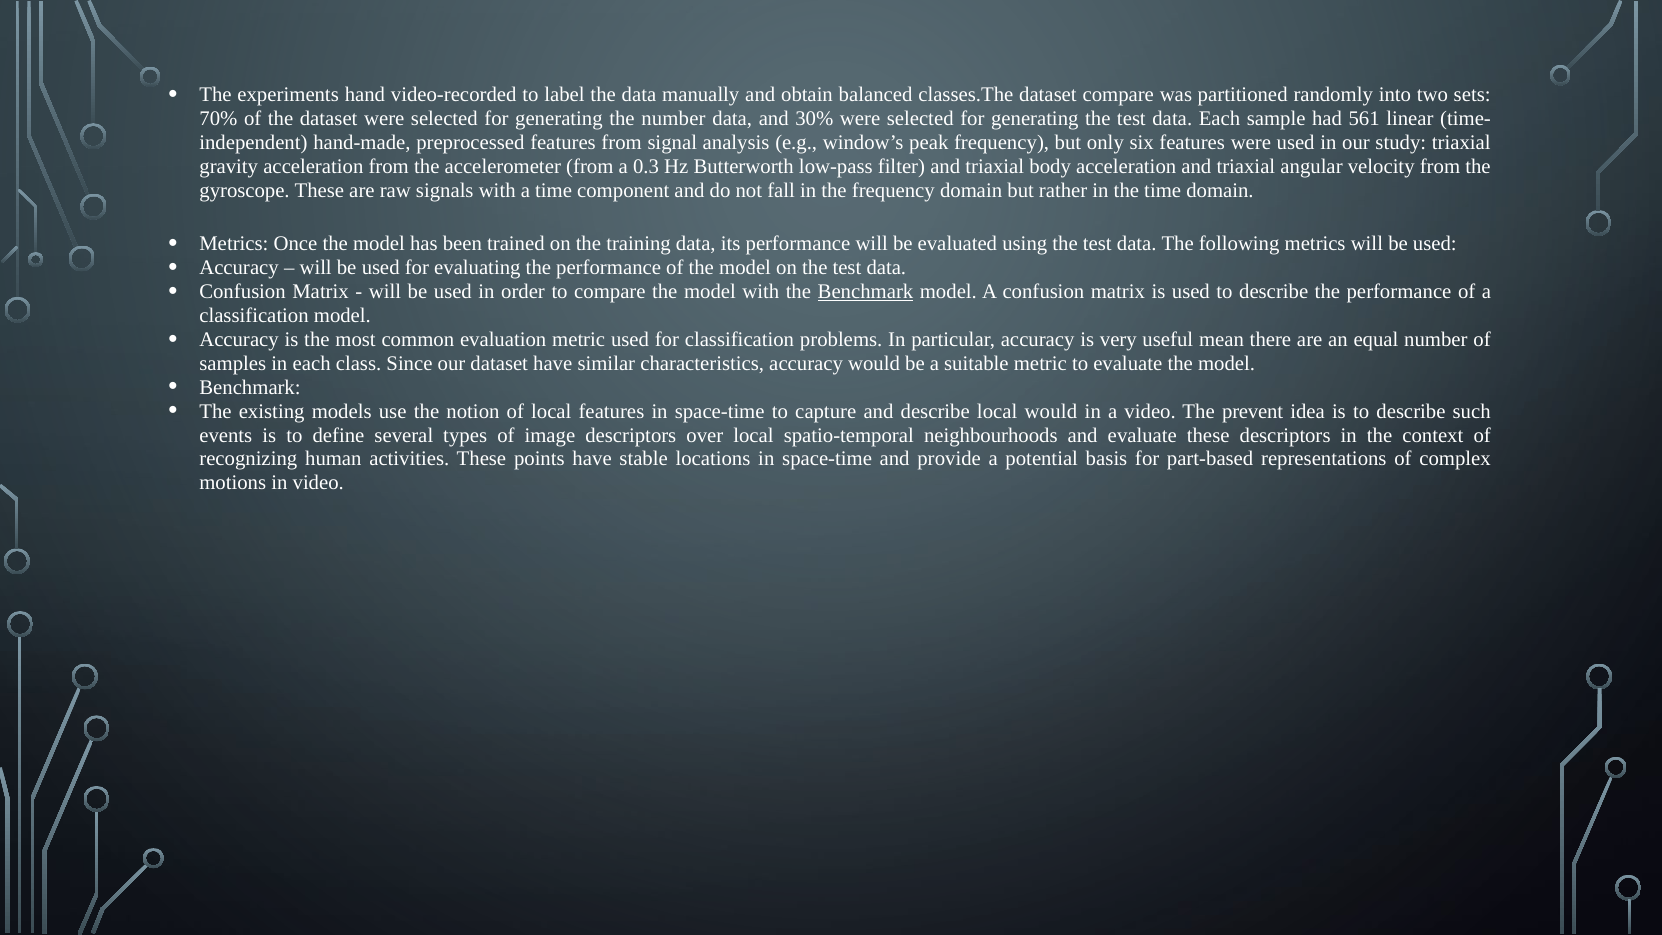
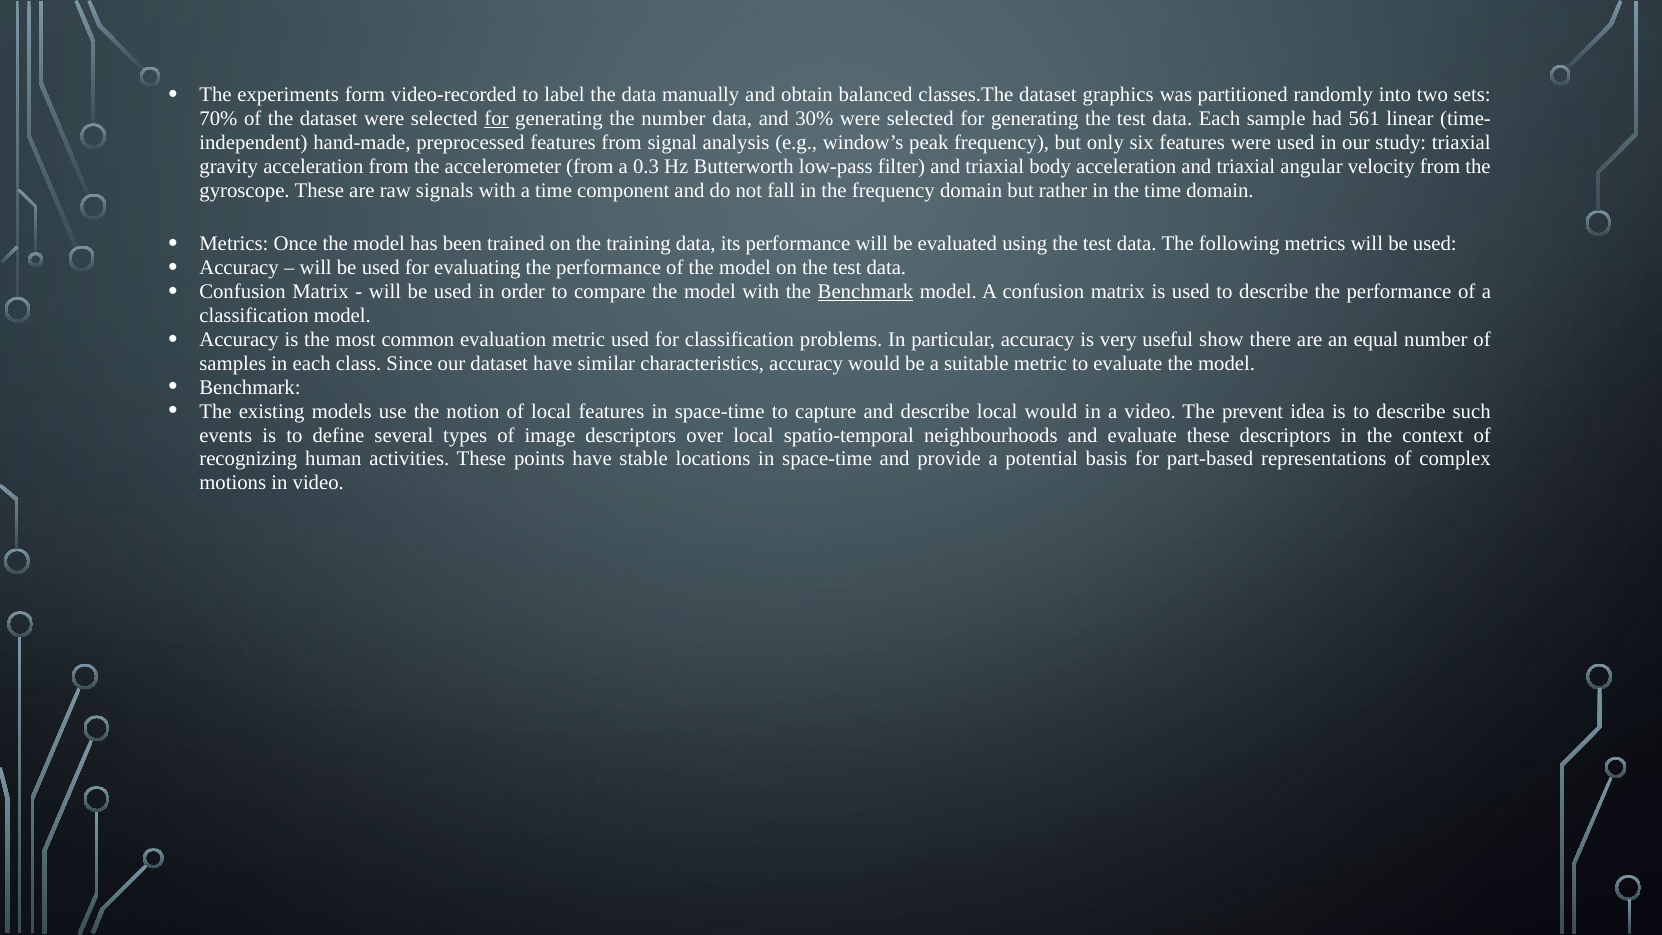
hand: hand -> form (365, 95)
dataset compare: compare -> graphics (1118, 95)
for underline: none -> present (496, 118)
mean: mean -> show (1221, 340)
